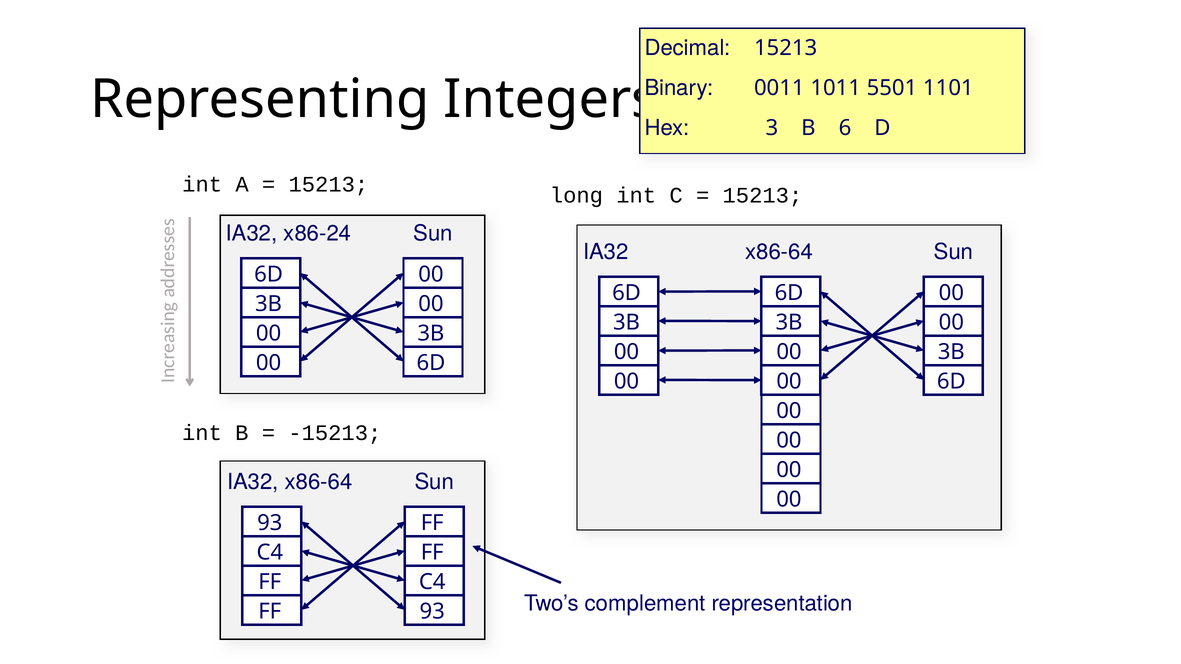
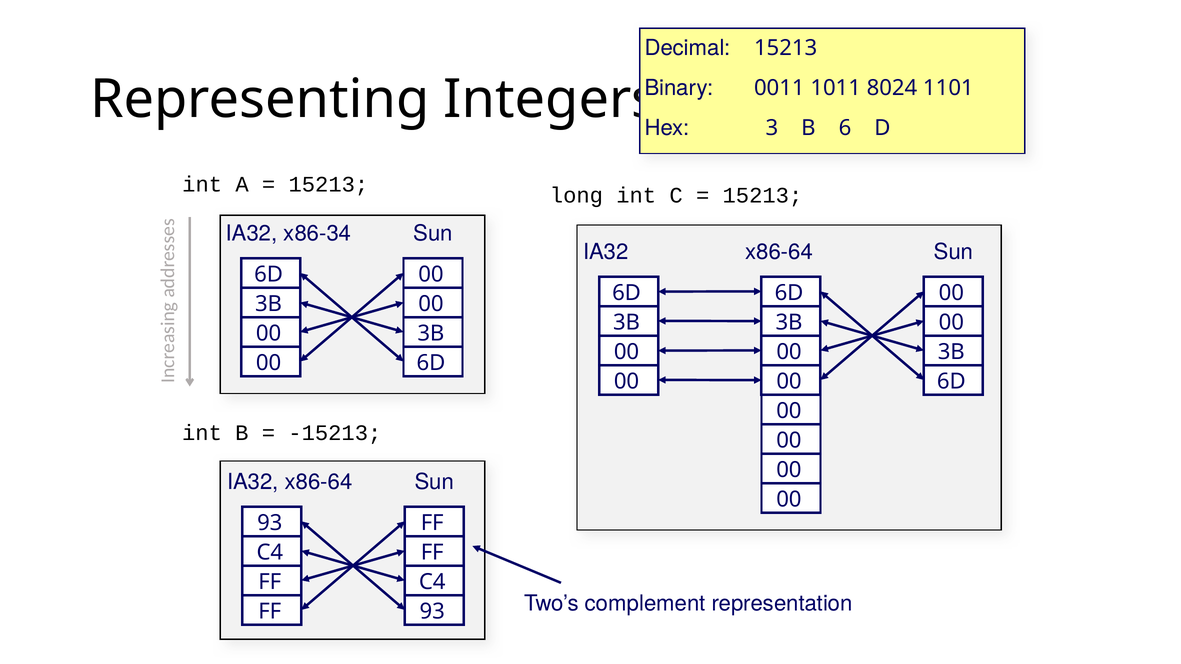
5501: 5501 -> 8024 (892, 88)
x86-24: x86-24 -> x86-34 (317, 234)
